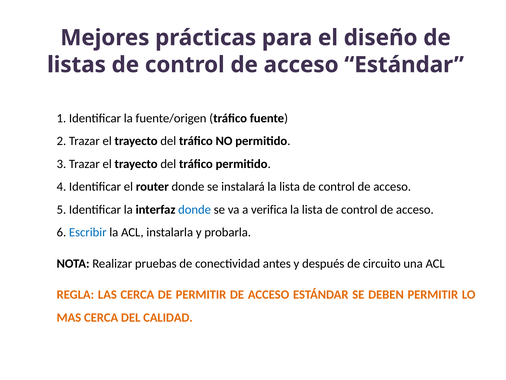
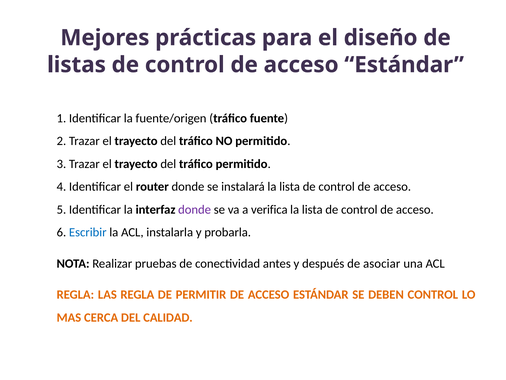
donde colour: blue -> purple (195, 209)
circuito: circuito -> asociar (382, 263)
LAS CERCA: CERCA -> REGLA (137, 294)
DEBEN PERMITIR: PERMITIR -> CONTROL (433, 294)
